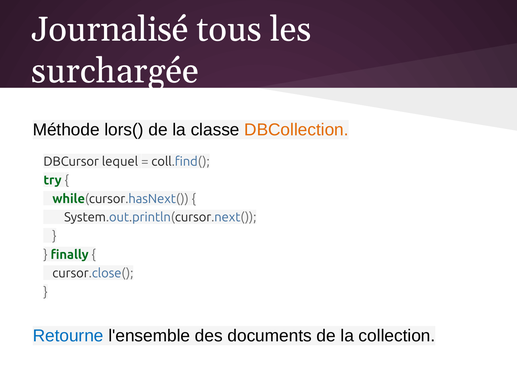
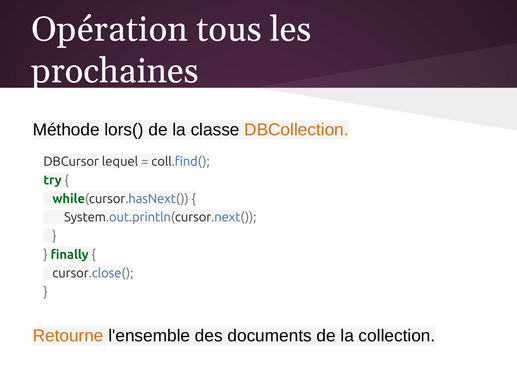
Journalisé: Journalisé -> Opération (109, 30)
surchargée: surchargée -> prochaines (115, 71)
Retourne colour: blue -> orange (68, 336)
